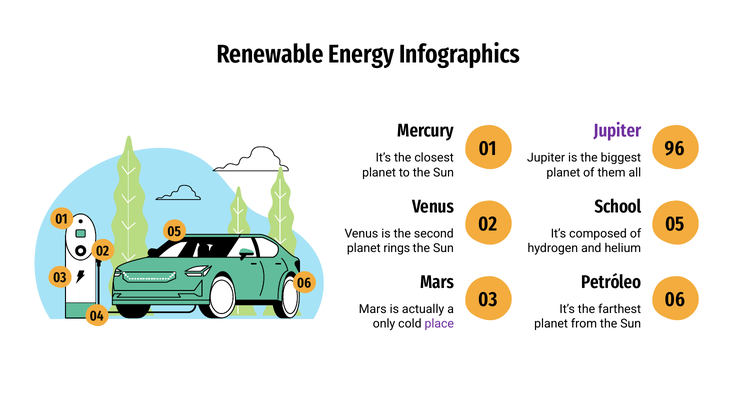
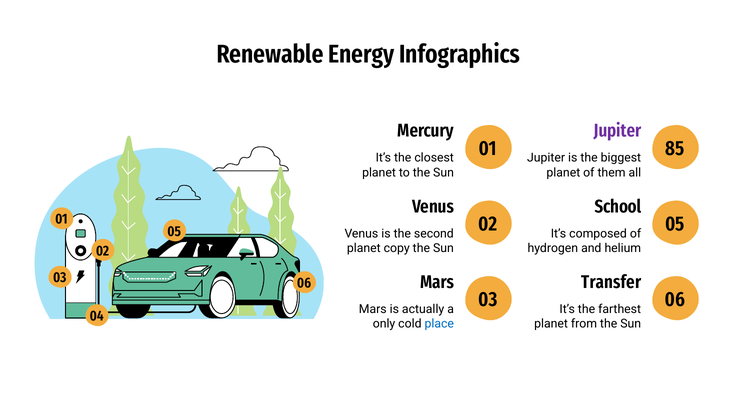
96: 96 -> 85 (675, 149)
rings: rings -> copy (397, 248)
Petróleo: Petróleo -> Transfer (611, 282)
place colour: purple -> blue (439, 324)
